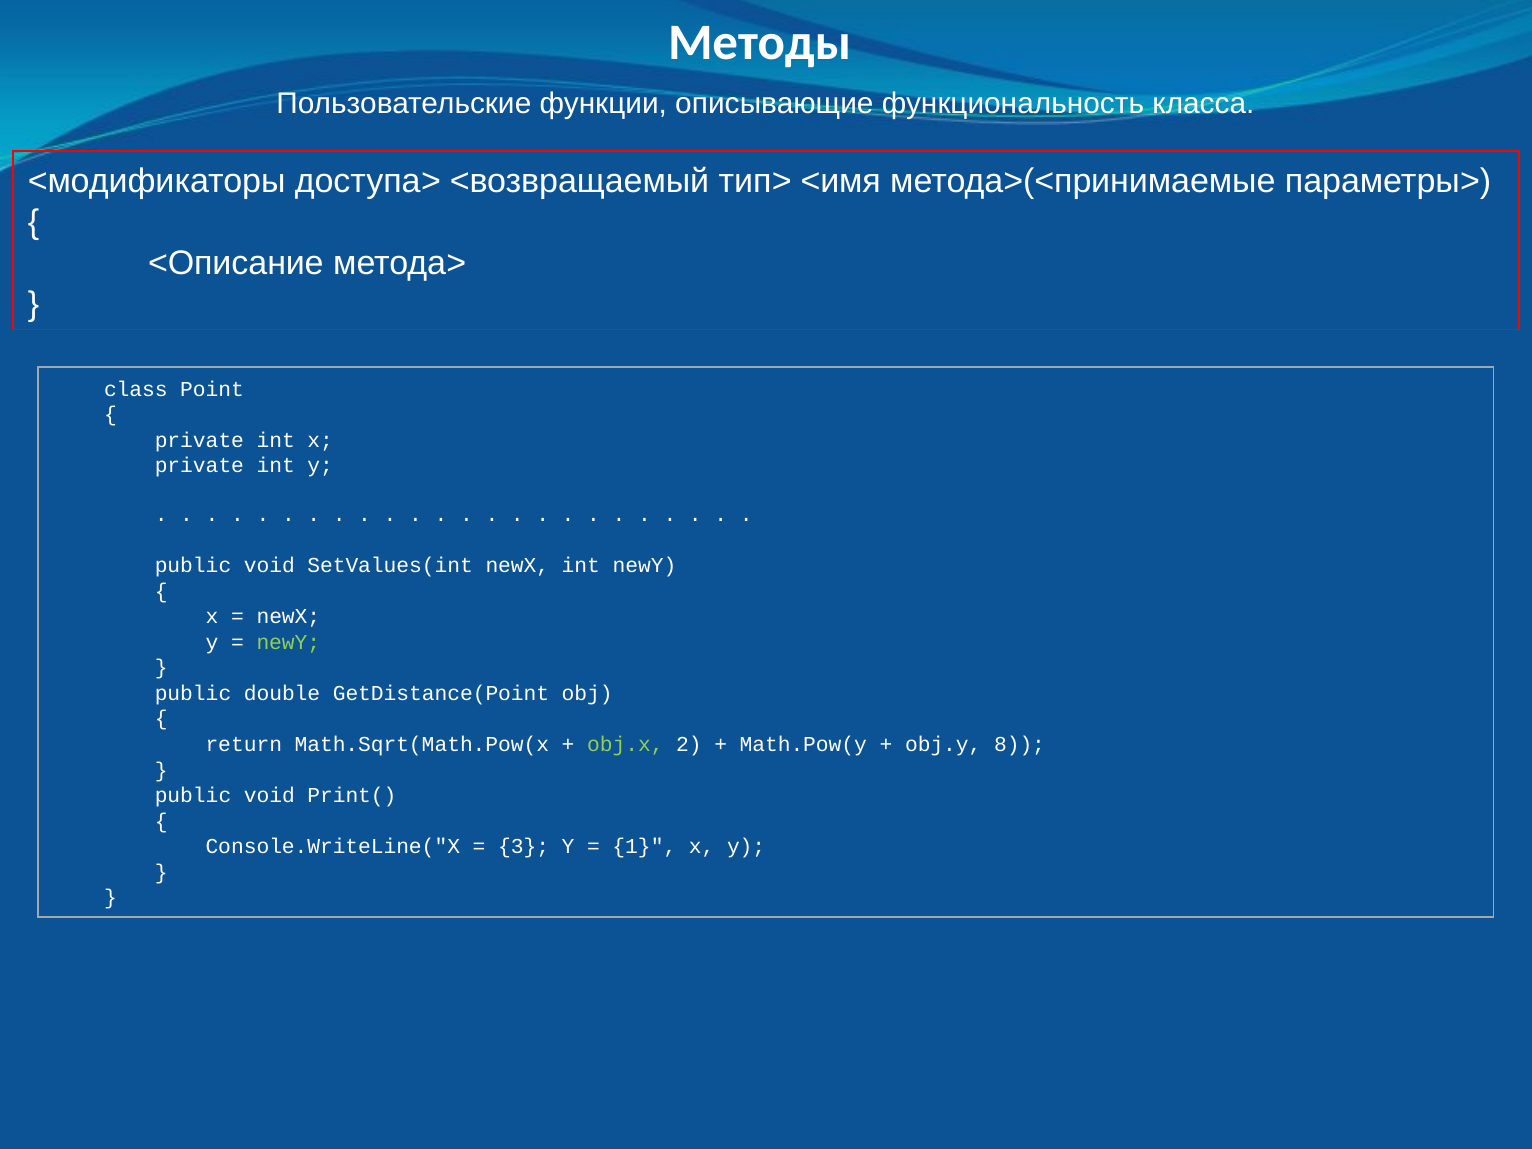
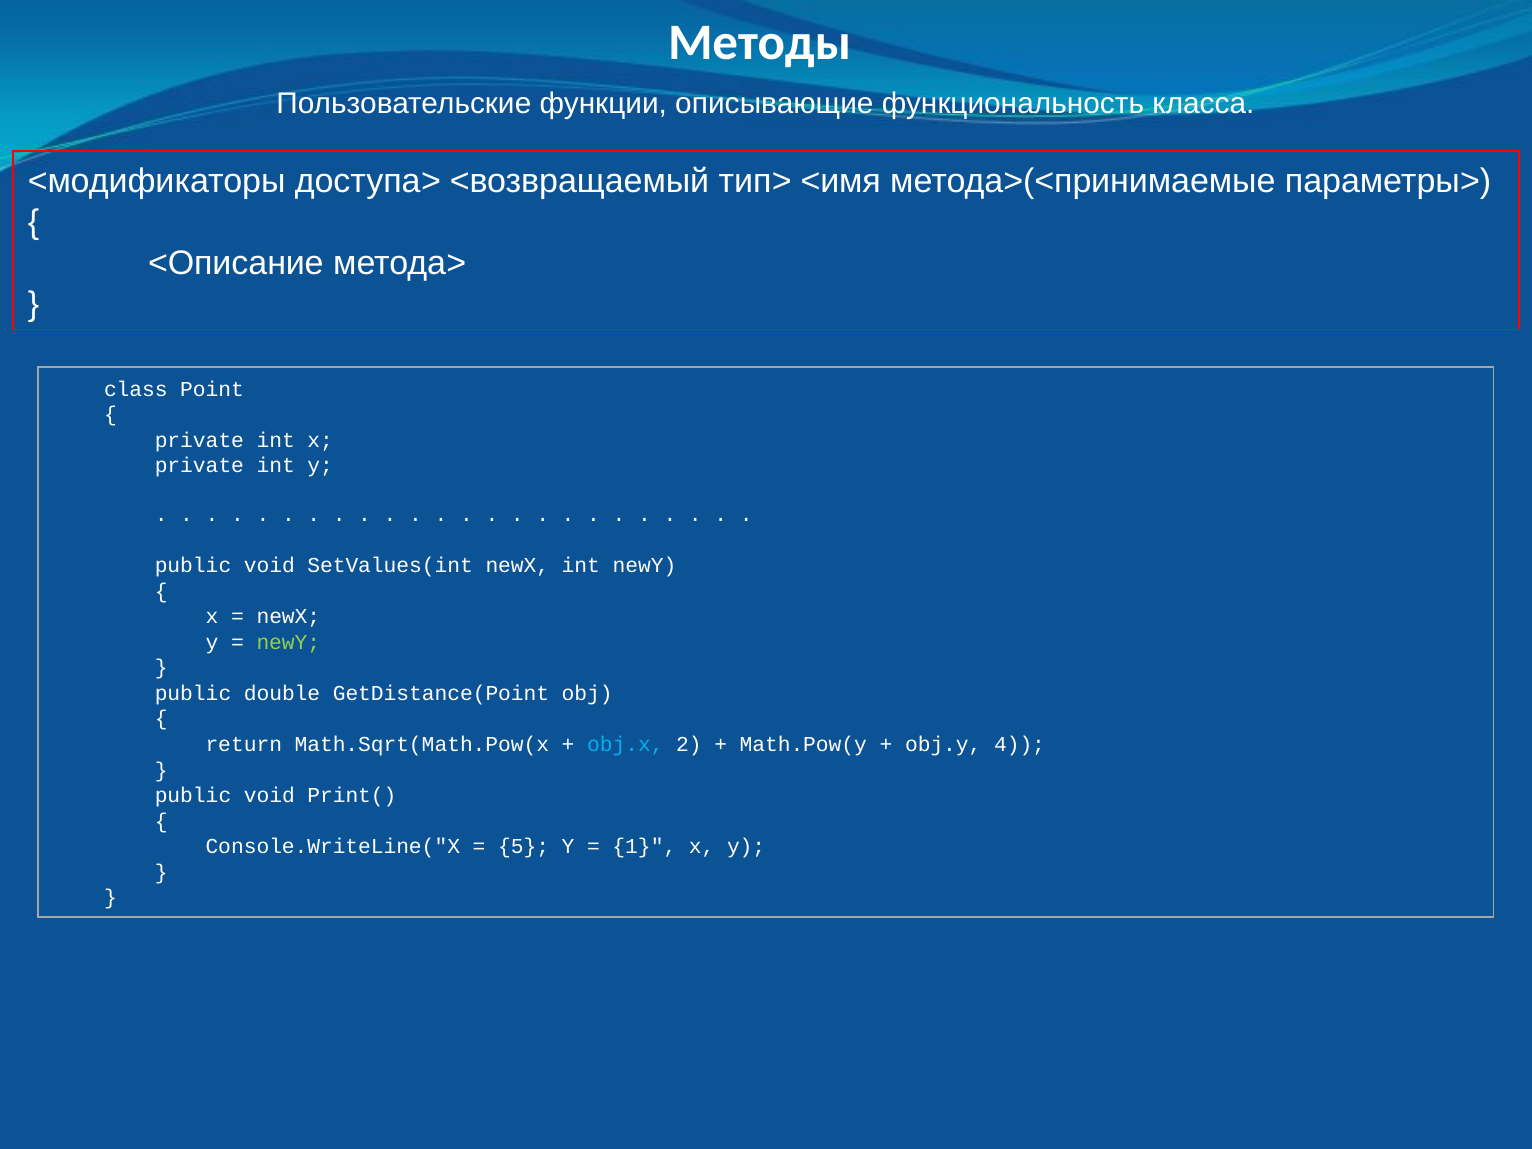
obj.x colour: light green -> light blue (625, 744)
8: 8 -> 4 (1020, 744)
3: 3 -> 5 (524, 847)
